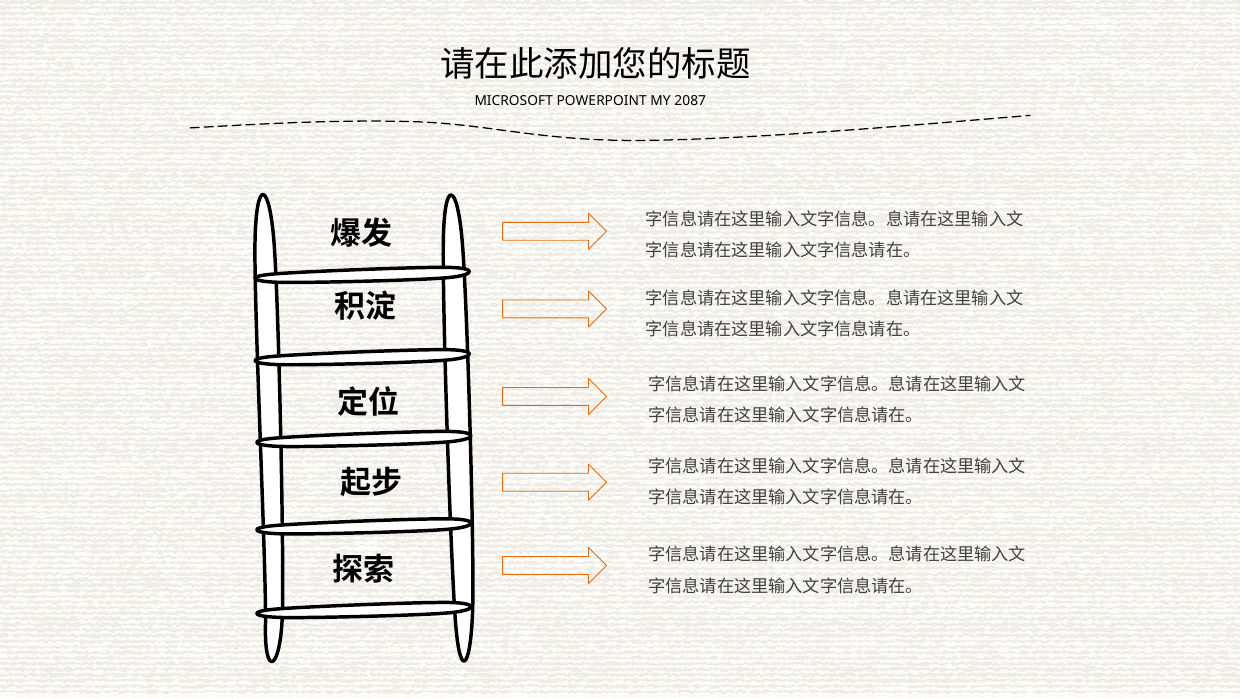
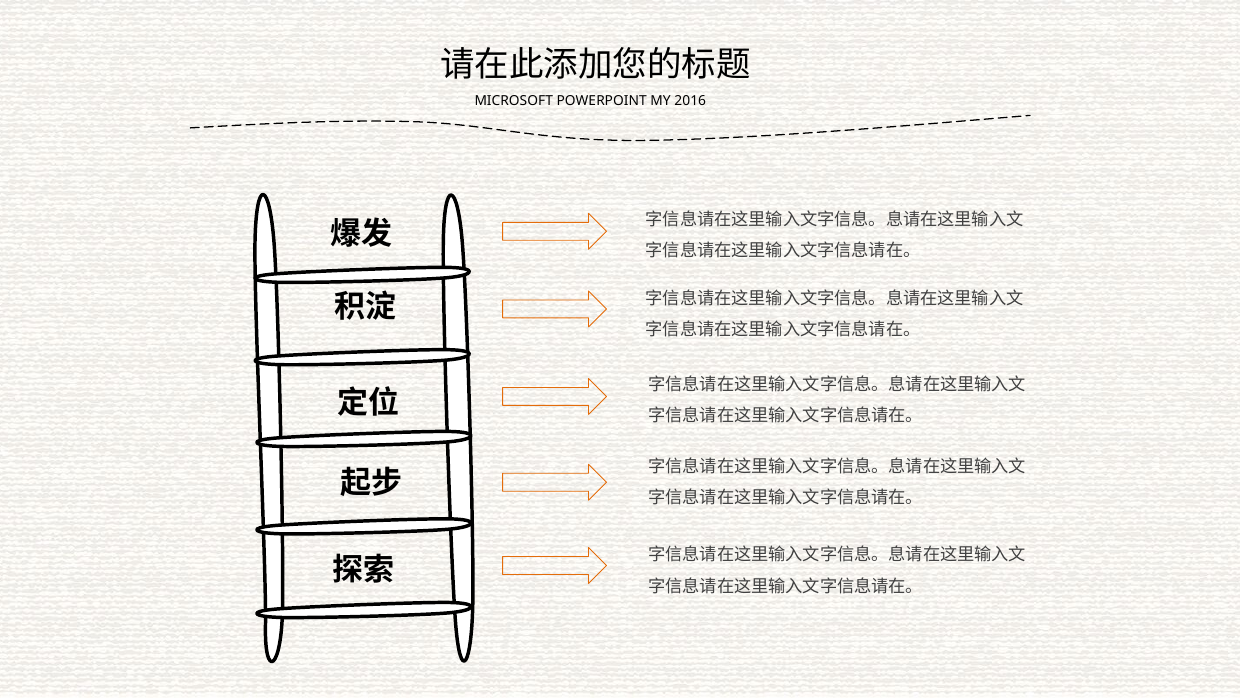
2087: 2087 -> 2016 (690, 101)
